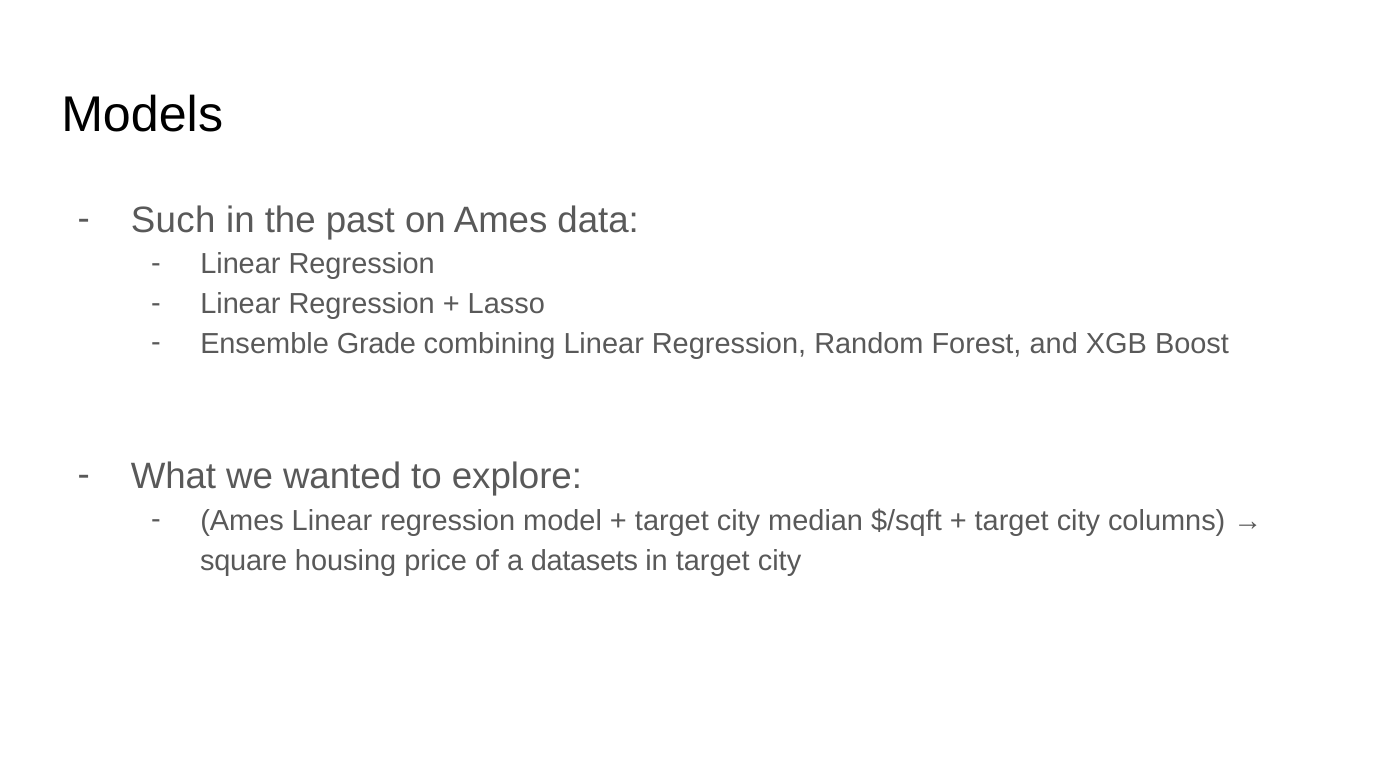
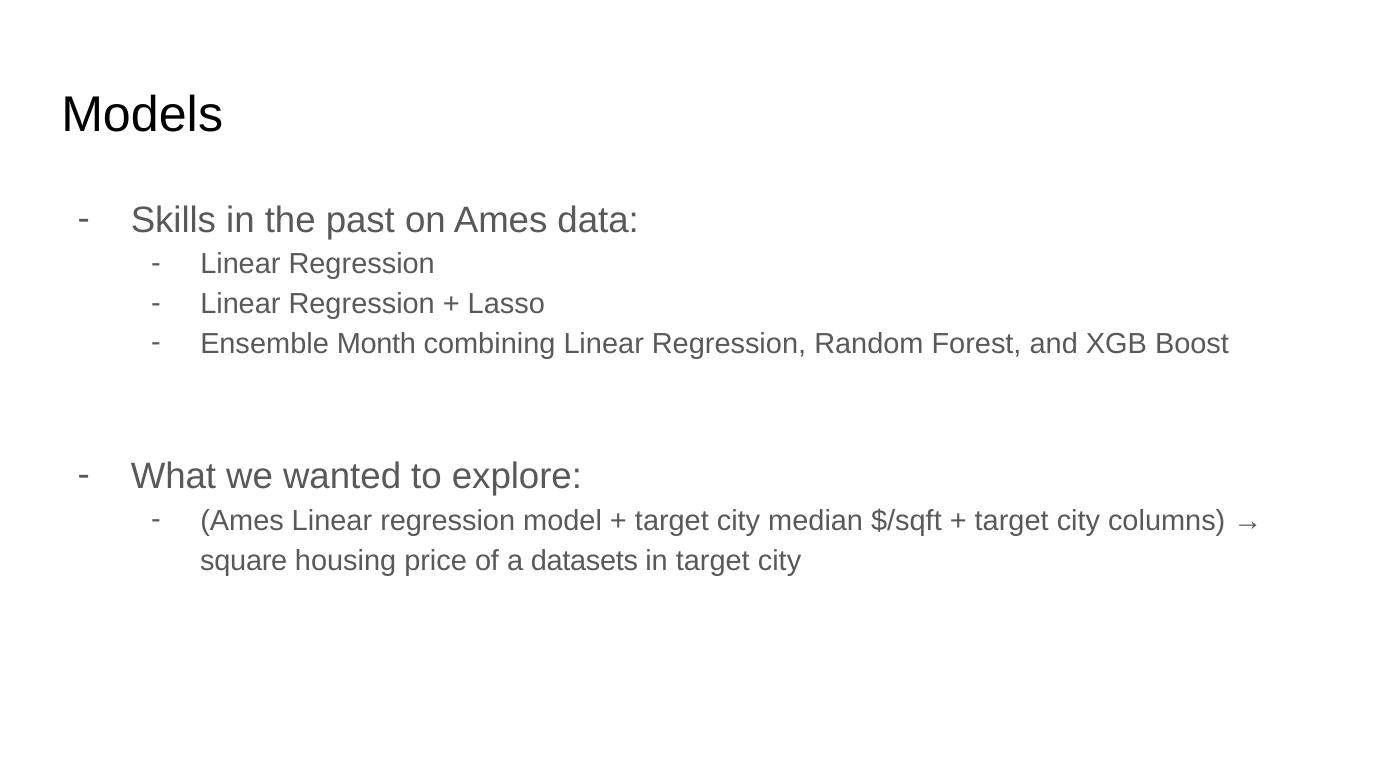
Such: Such -> Skills (173, 220)
Grade: Grade -> Month (376, 344)
